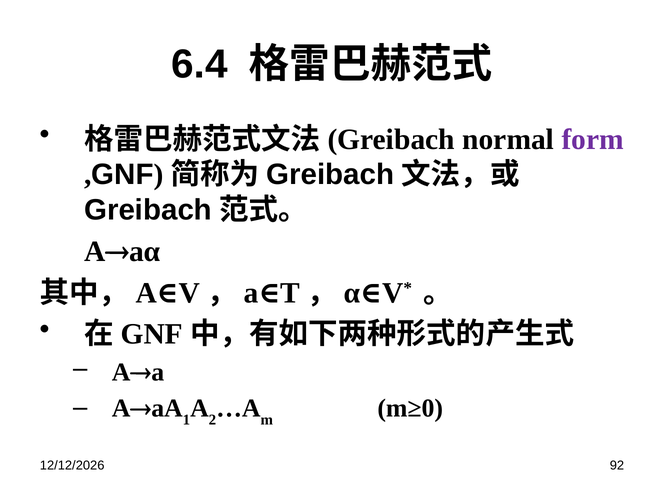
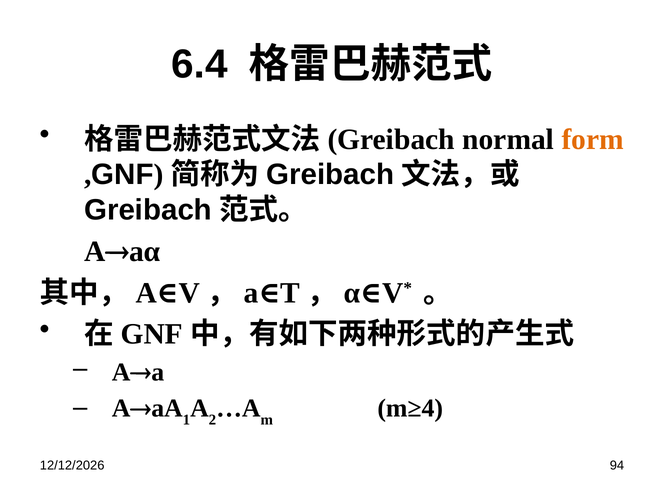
form colour: purple -> orange (593, 139)
m≥0: m≥0 -> m≥4 (410, 408)
92: 92 -> 94 (617, 465)
